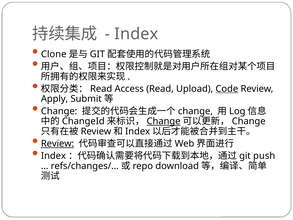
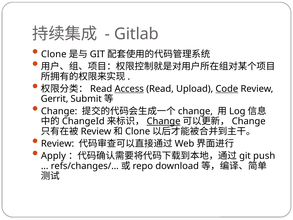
Index: Index -> Gitlab (136, 34)
Access underline: none -> present (129, 89)
Apply: Apply -> Gerrit (55, 99)
Index: Index -> Clone (138, 131)
Review underline: present -> none (58, 143)
Index: Index -> Apply (53, 156)
